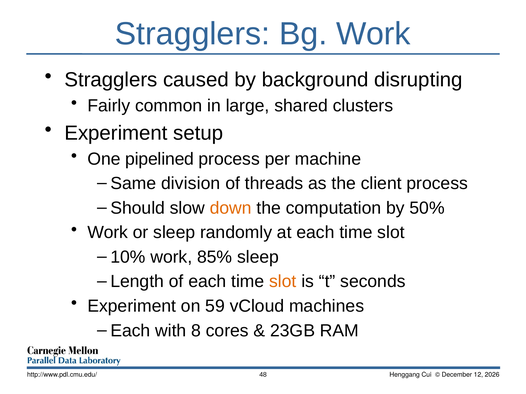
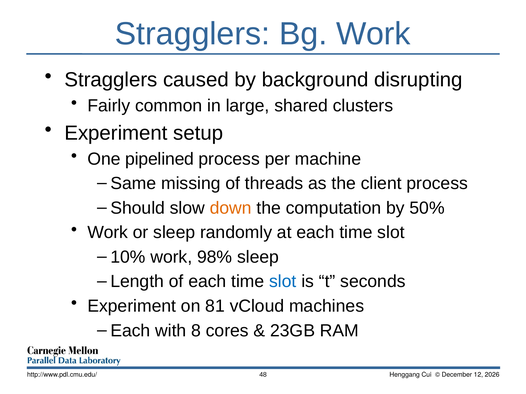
division: division -> missing (191, 184)
85%: 85% -> 98% (215, 257)
slot colour: orange -> blue (283, 282)
59: 59 -> 81 (215, 306)
